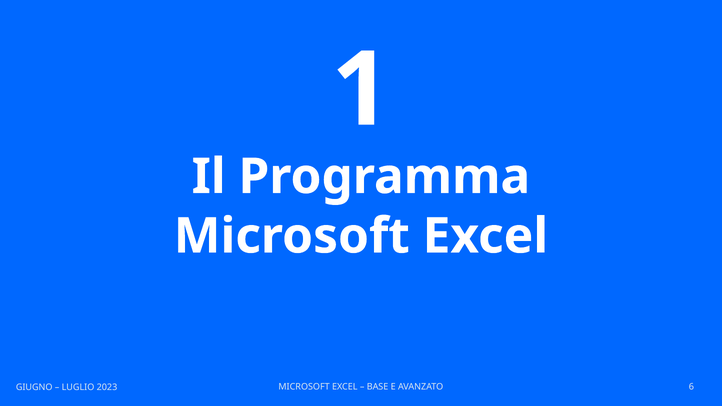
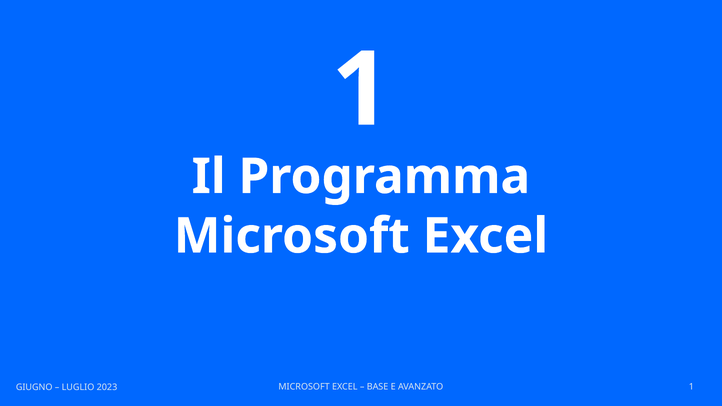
AVANZATO 6: 6 -> 1 (691, 387)
